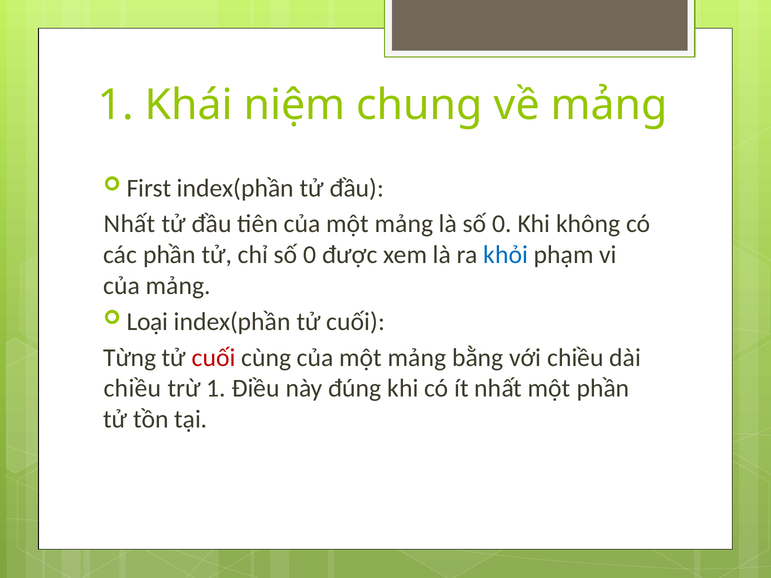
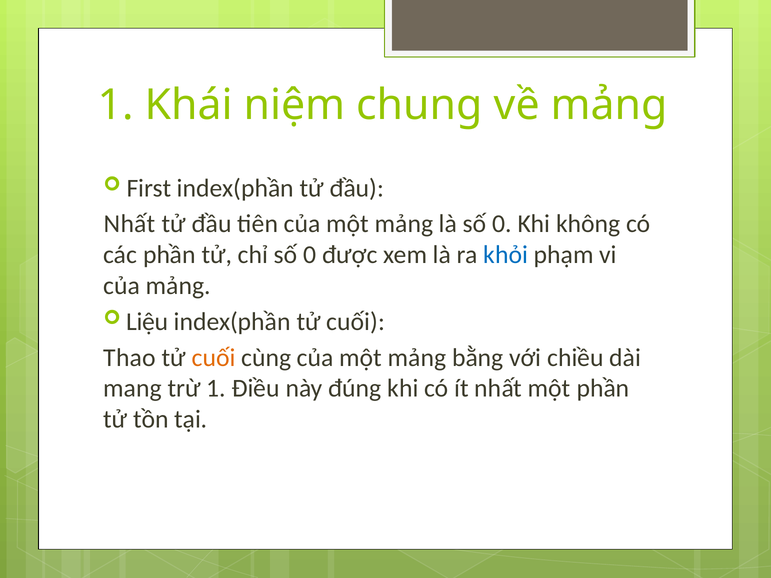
Loại: Loại -> Liệu (147, 322)
Từng: Từng -> Thao (130, 358)
cuối colour: red -> orange (214, 358)
chiều: chiều -> mang (133, 389)
